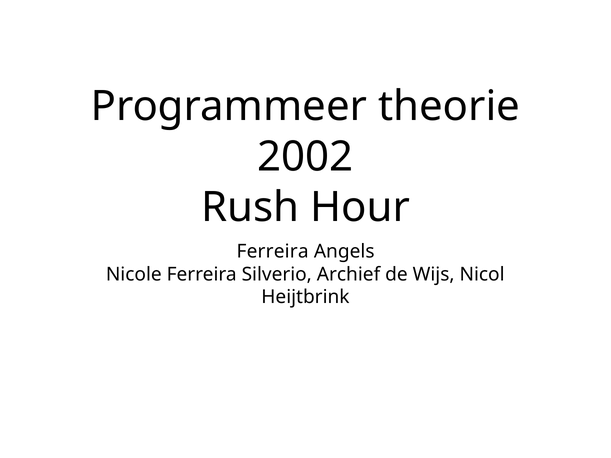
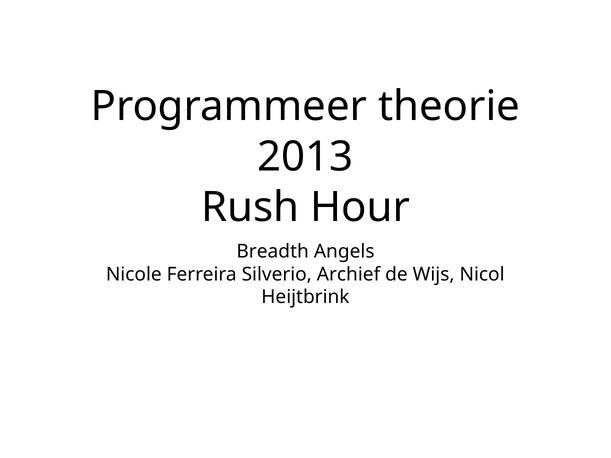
2002: 2002 -> 2013 (305, 157)
Ferreira: Ferreira -> Breadth (273, 251)
